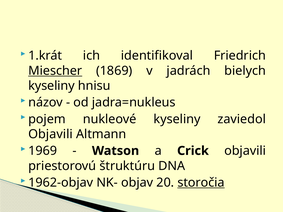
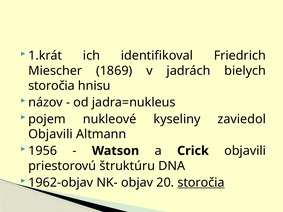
Miescher underline: present -> none (55, 71)
kyseliny: kyseliny -> storočia (51, 86)
1969: 1969 -> 1956 (43, 151)
